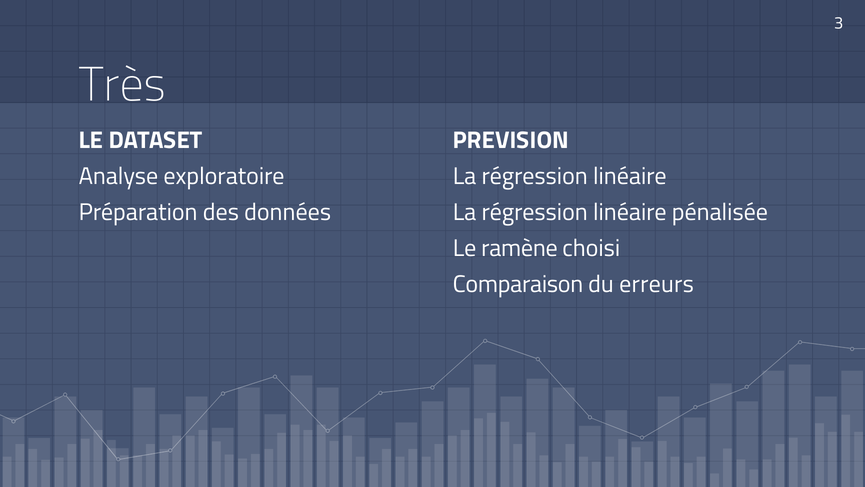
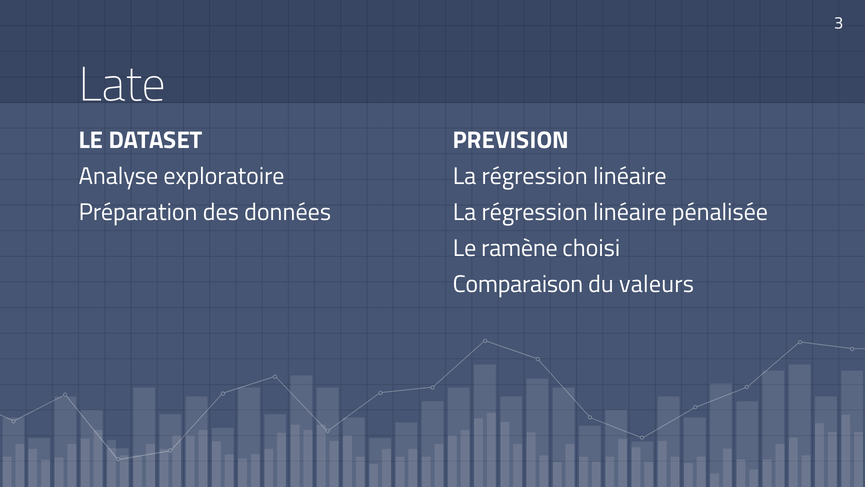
Très: Très -> Late (122, 85)
erreurs: erreurs -> valeurs (657, 284)
